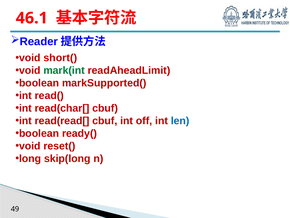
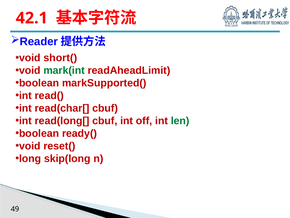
46.1: 46.1 -> 42.1 (32, 18)
read(read[: read(read[ -> read(long[ (62, 121)
len colour: blue -> green (180, 121)
